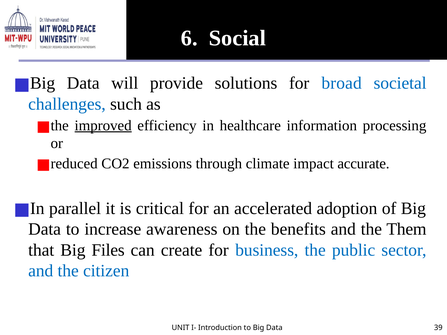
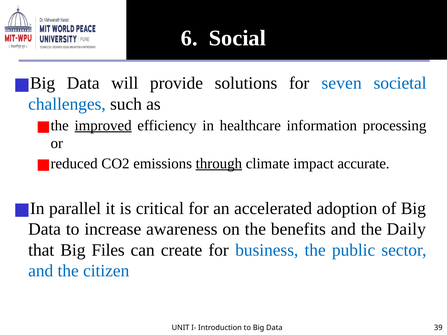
broad: broad -> seven (342, 83)
through underline: none -> present (219, 164)
Them: Them -> Daily (406, 229)
